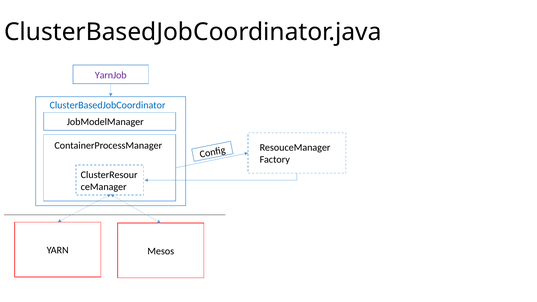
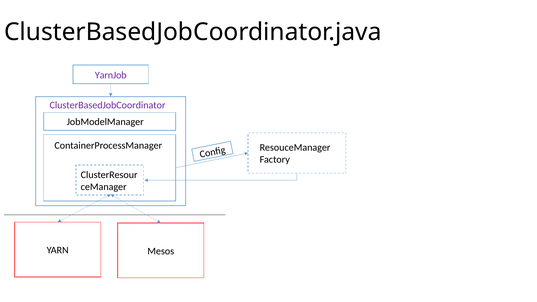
ClusterBasedJobCoordinator colour: blue -> purple (108, 105)
